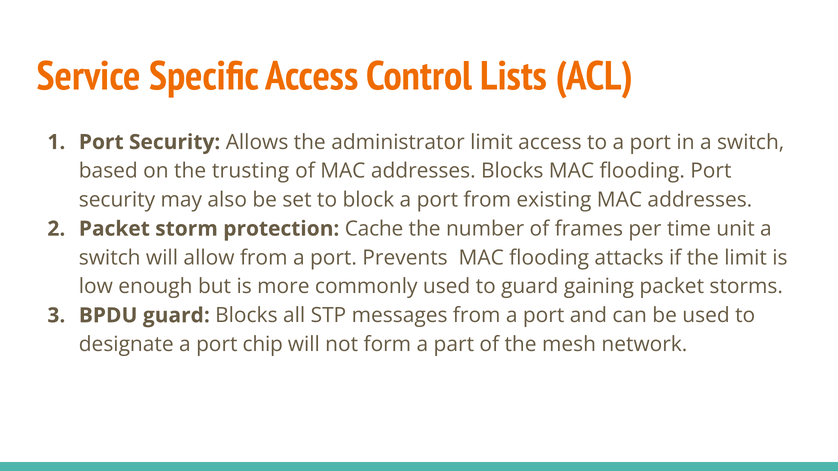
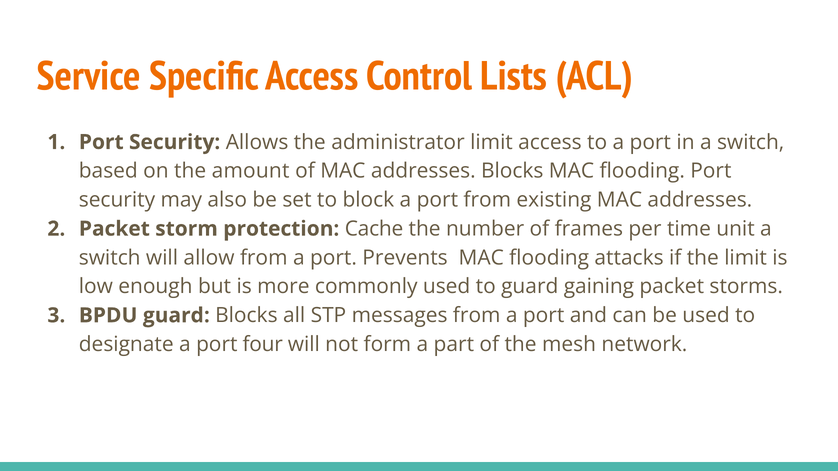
trusting: trusting -> amount (251, 171)
chip: chip -> four (263, 345)
